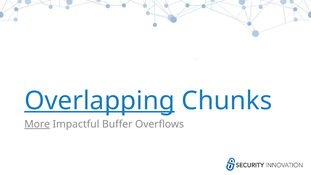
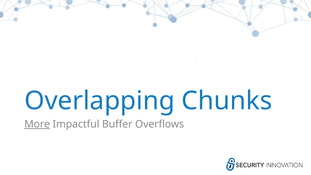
Overlapping underline: present -> none (100, 101)
